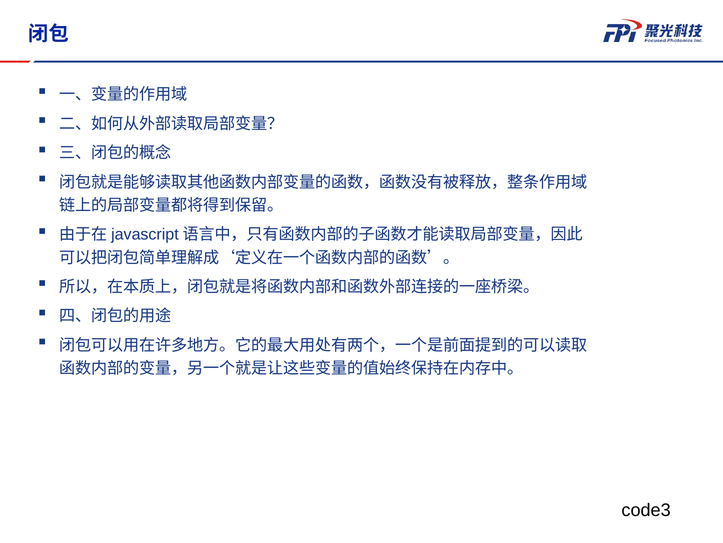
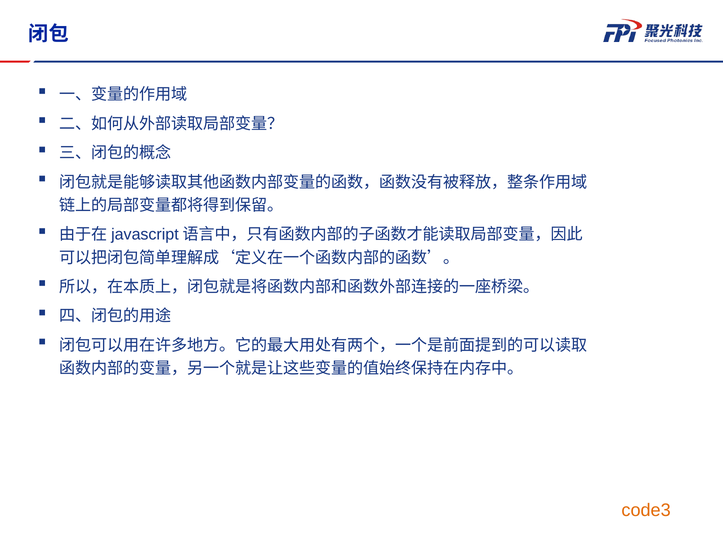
code3 colour: black -> orange (646, 510)
